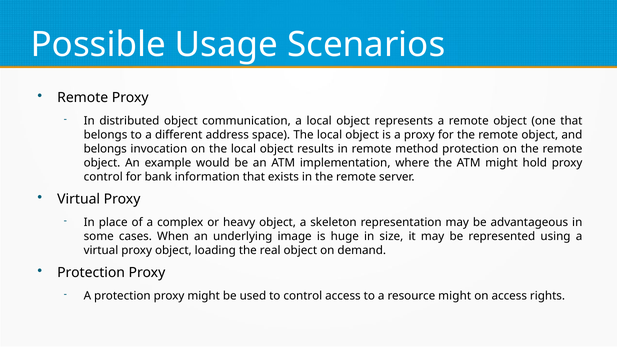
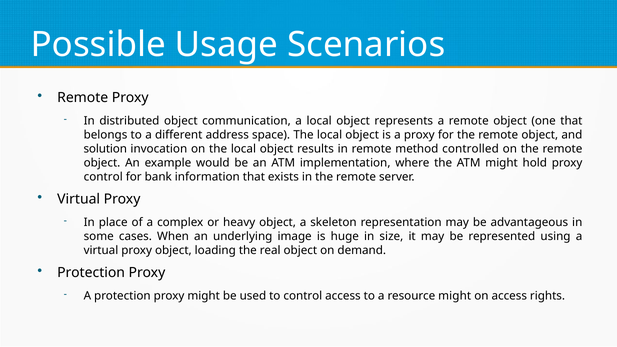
belongs: belongs -> solution (105, 149)
method protection: protection -> controlled (471, 149)
